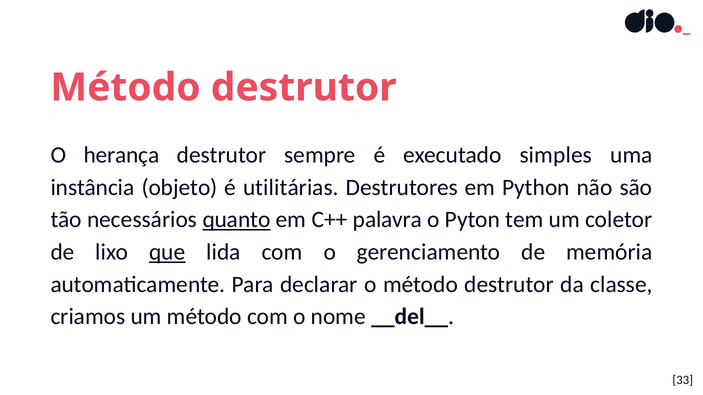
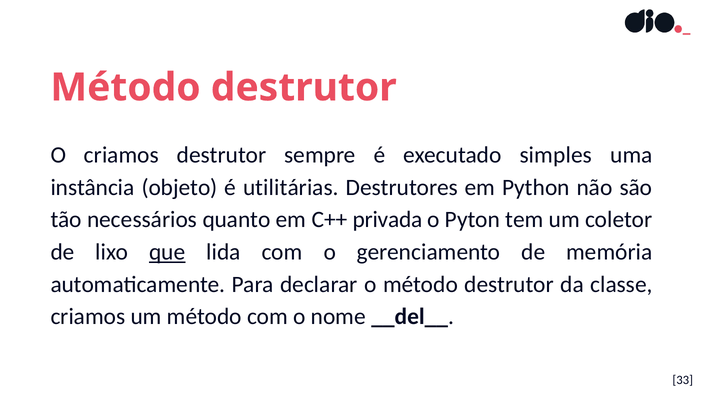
O herança: herança -> criamos (121, 155)
quanto underline: present -> none (236, 220)
palavra: palavra -> privada (387, 220)
